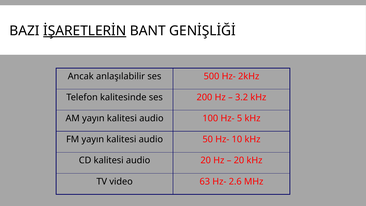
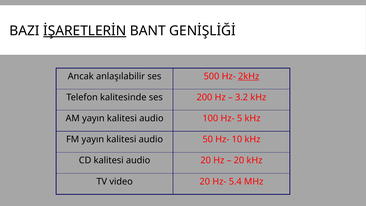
2kHz underline: none -> present (249, 76)
video 63: 63 -> 20 (205, 181)
2.6: 2.6 -> 5.4 (235, 181)
